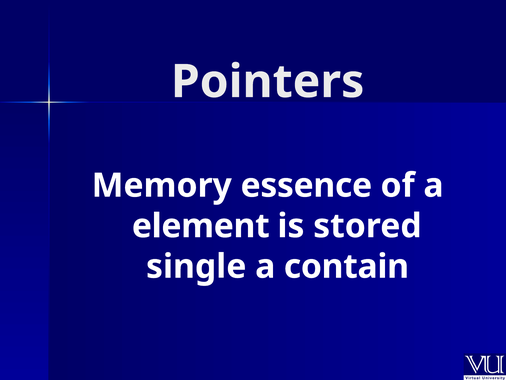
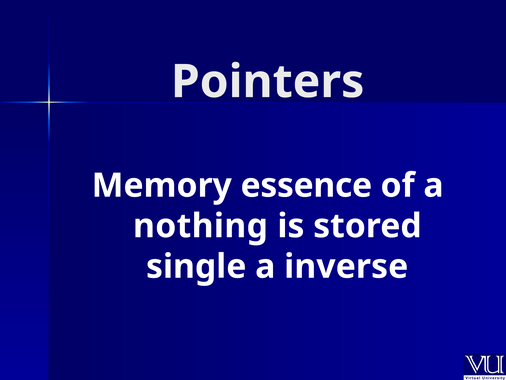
element: element -> nothing (200, 226)
contain: contain -> inverse (346, 266)
